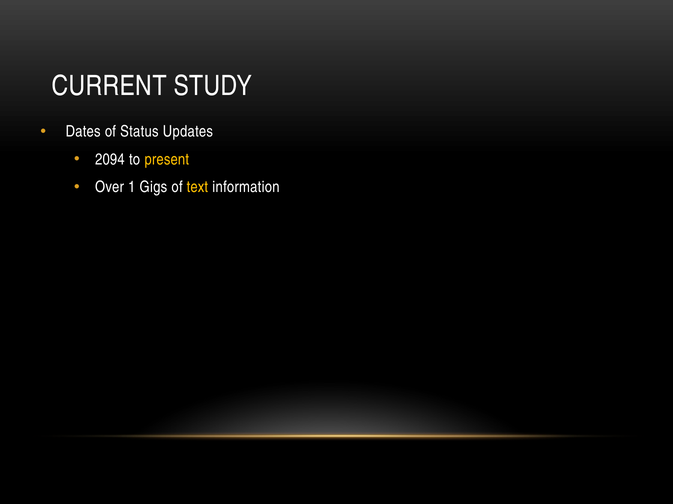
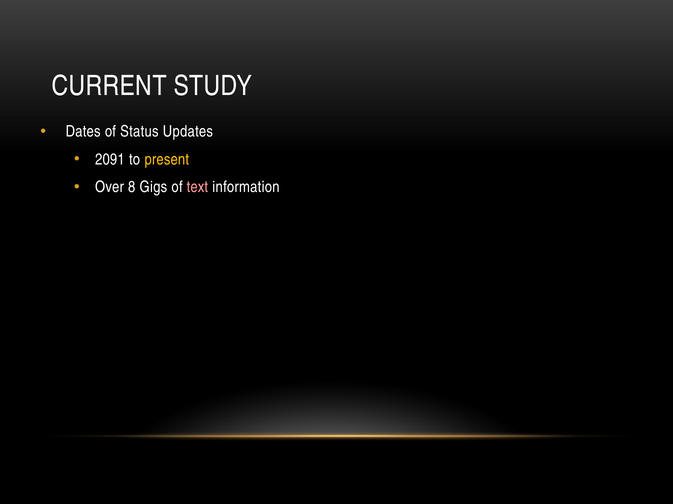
2094: 2094 -> 2091 (110, 160)
1: 1 -> 8 (132, 188)
text colour: yellow -> pink (197, 188)
